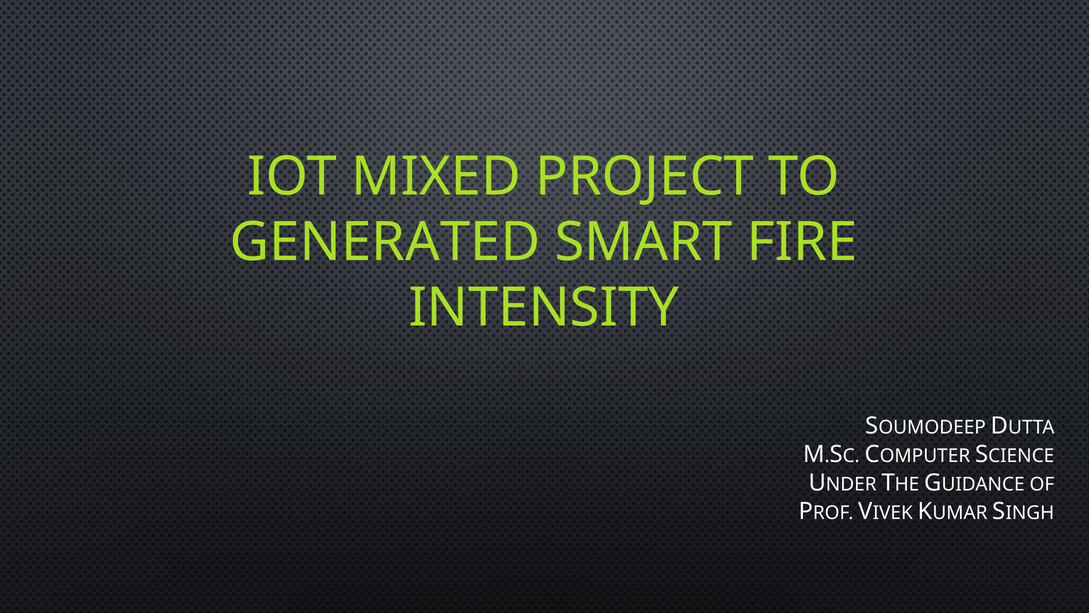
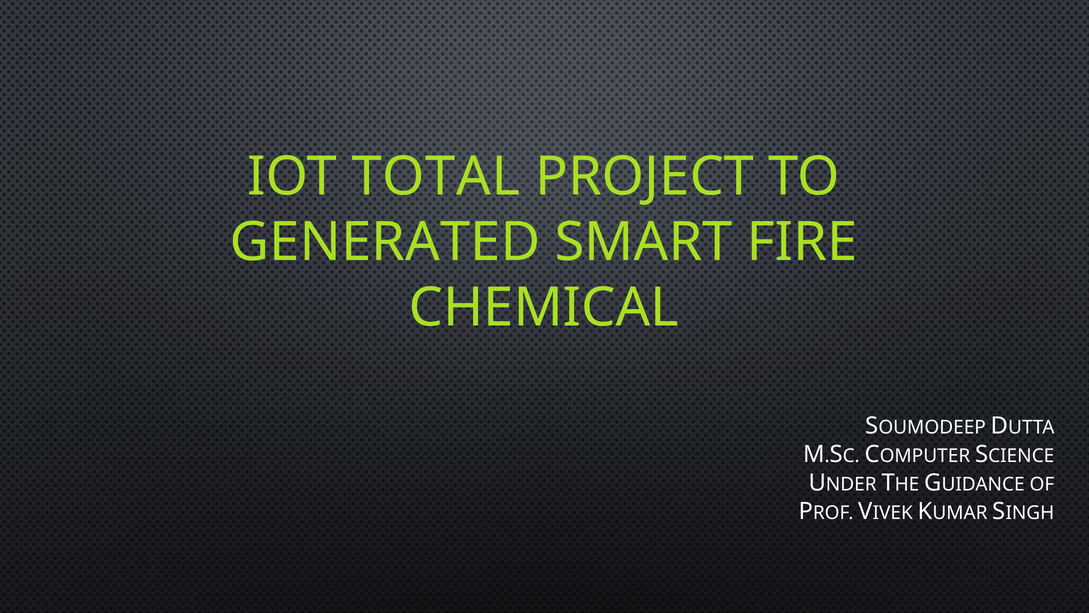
MIXED: MIXED -> TOTAL (436, 177)
INTENSITY: INTENSITY -> CHEMICAL (544, 307)
